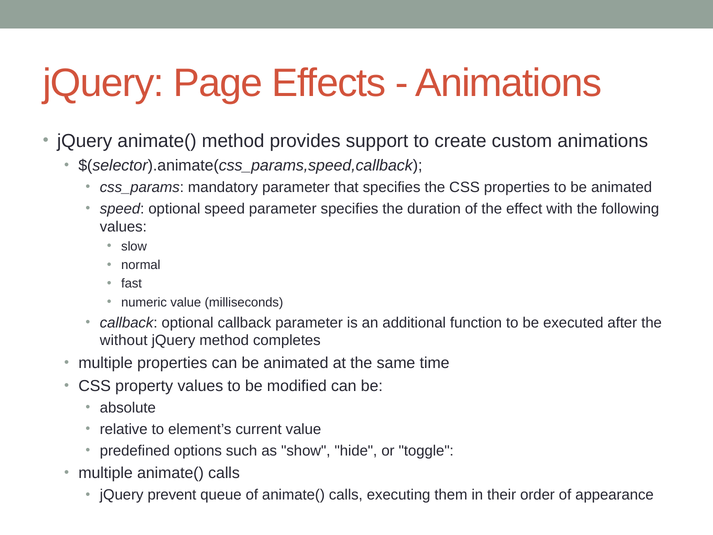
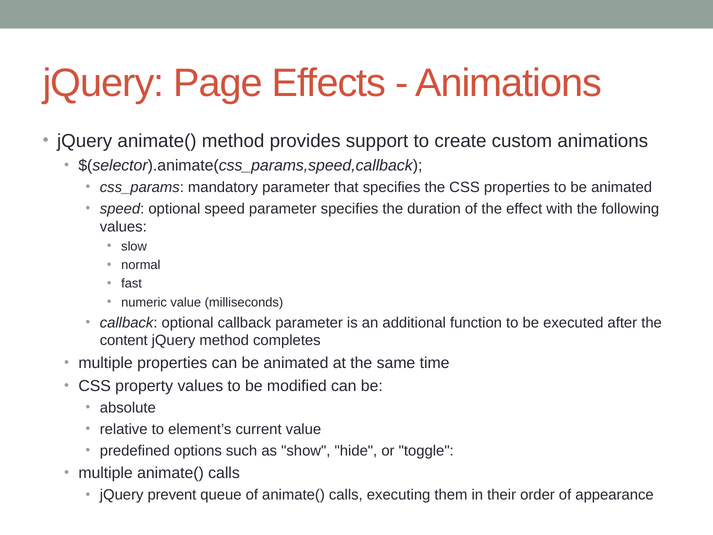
without: without -> content (124, 340)
